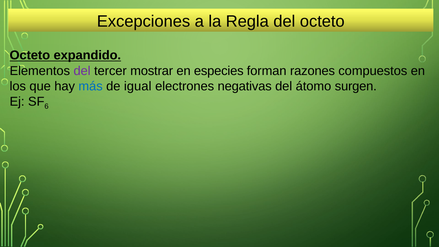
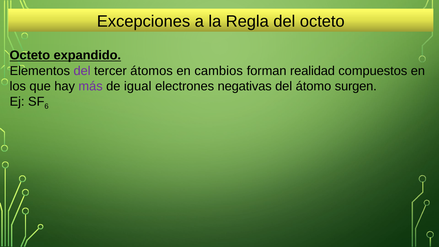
mostrar: mostrar -> átomos (152, 71)
especies: especies -> cambios (219, 71)
razones: razones -> realidad (312, 71)
más colour: blue -> purple (91, 86)
